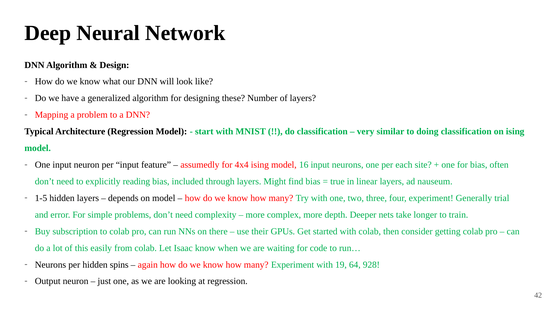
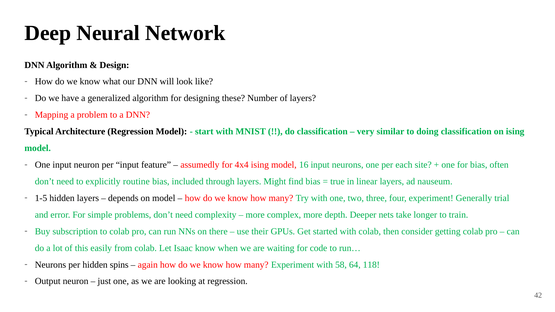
reading: reading -> routine (136, 182)
19: 19 -> 58 (341, 265)
928: 928 -> 118 (371, 265)
